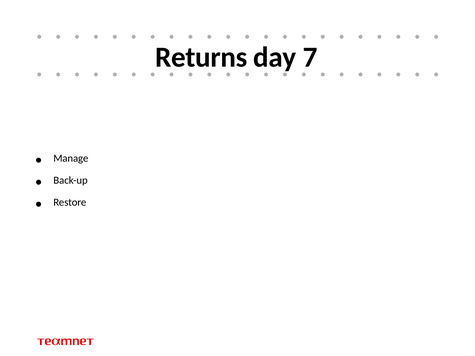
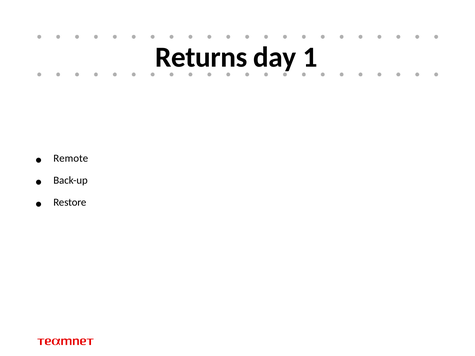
7: 7 -> 1 (310, 57)
Manage: Manage -> Remote (71, 158)
